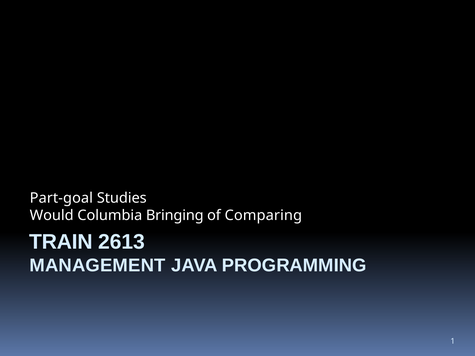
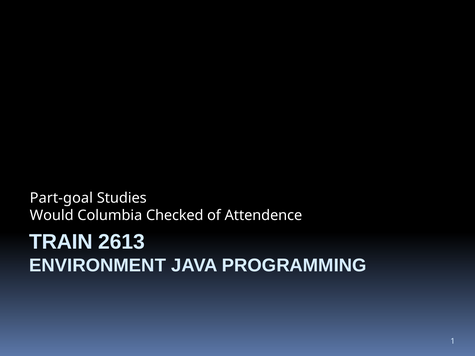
Bringing: Bringing -> Checked (175, 216)
Comparing: Comparing -> Attendence (263, 216)
MANAGEMENT: MANAGEMENT -> ENVIRONMENT (98, 266)
